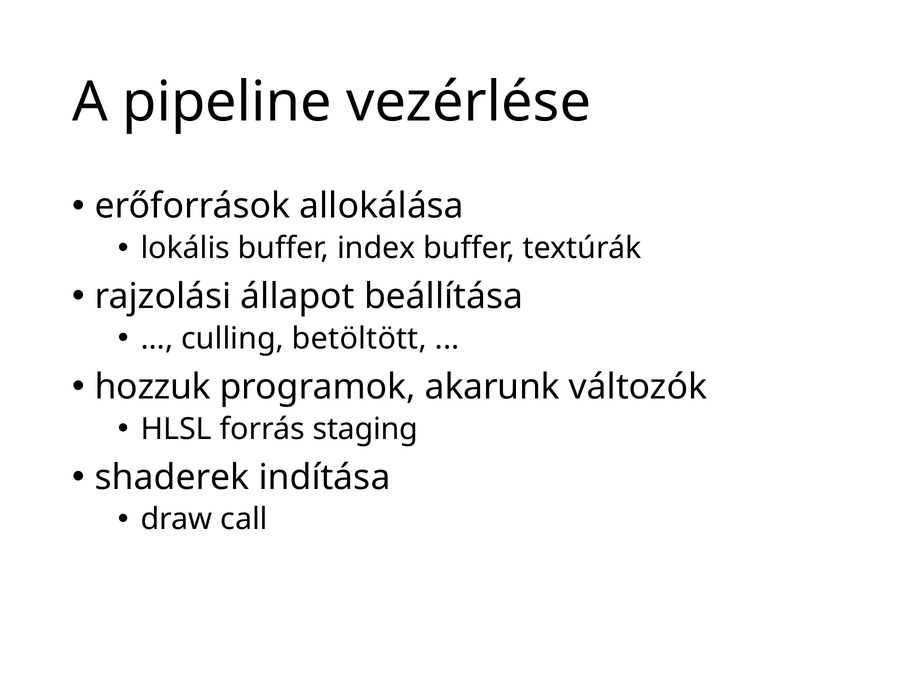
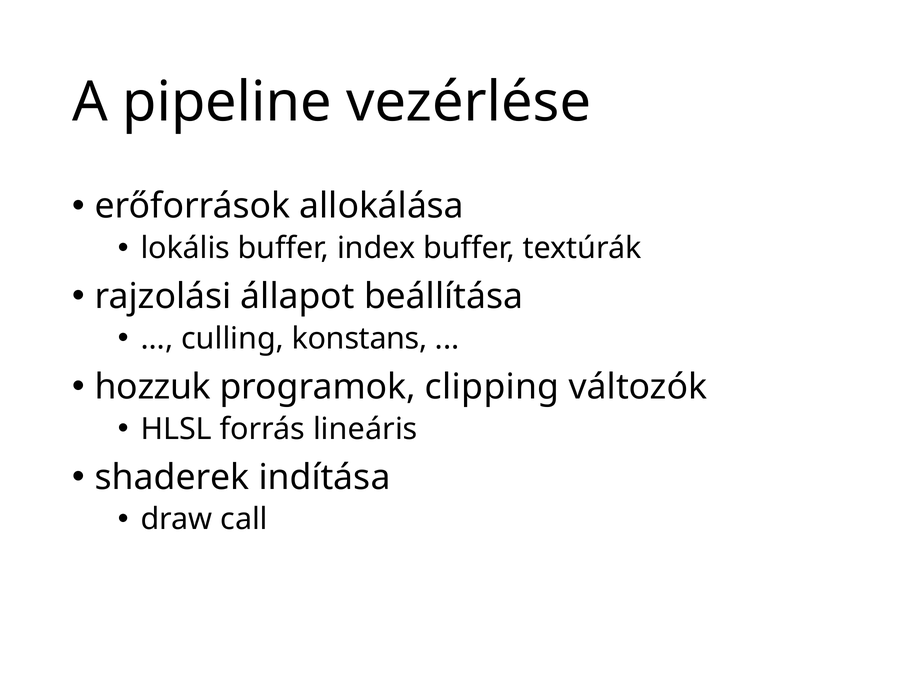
betöltött: betöltött -> konstans (360, 339)
akarunk: akarunk -> clipping (492, 387)
staging: staging -> lineáris (365, 429)
